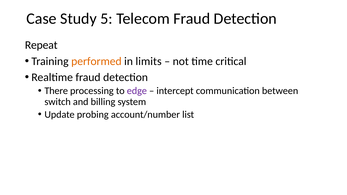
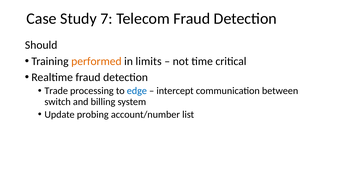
5: 5 -> 7 (106, 19)
Repeat: Repeat -> Should (41, 45)
There: There -> Trade (56, 91)
edge colour: purple -> blue (137, 91)
